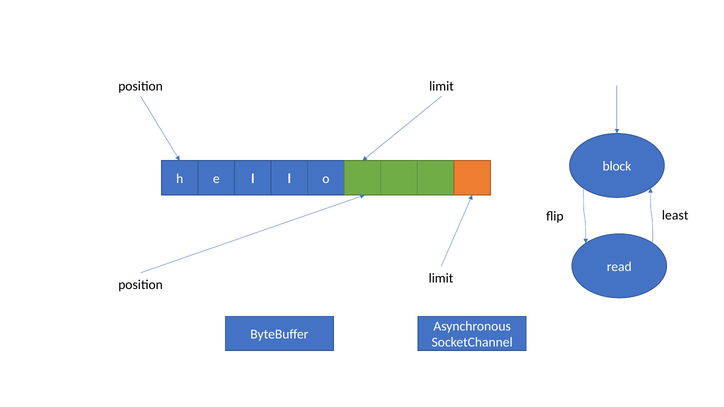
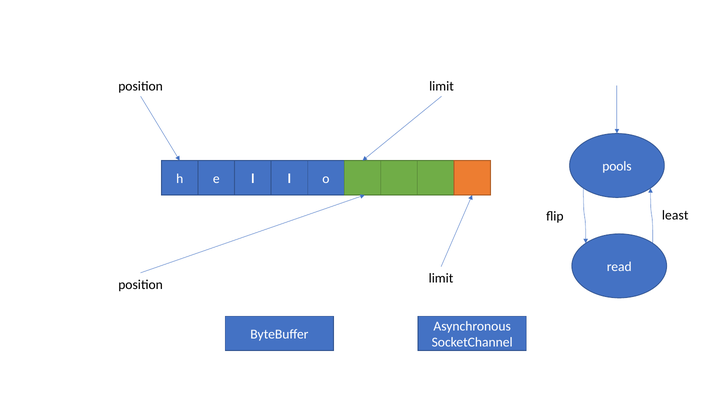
block: block -> pools (617, 167)
